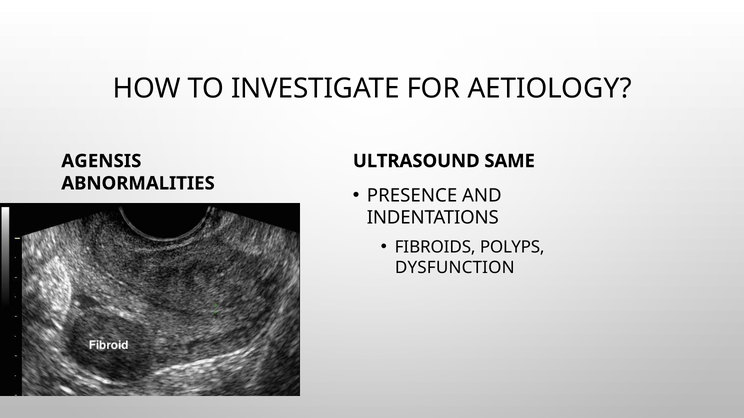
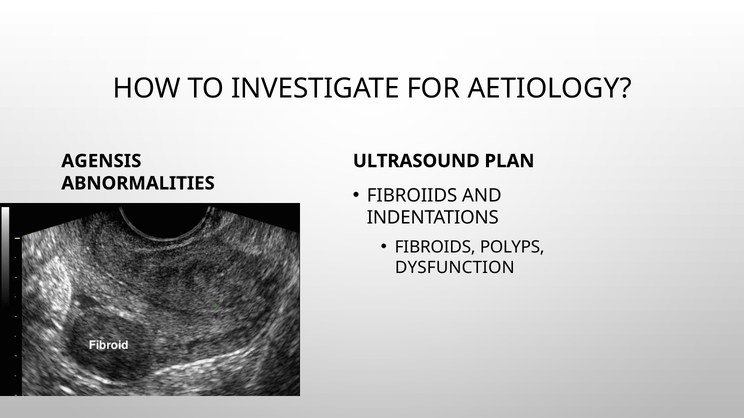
SAME: SAME -> PLAN (510, 161)
PRESENCE: PRESENCE -> FIBROIIDS (412, 196)
